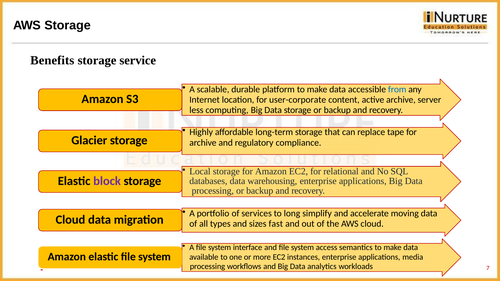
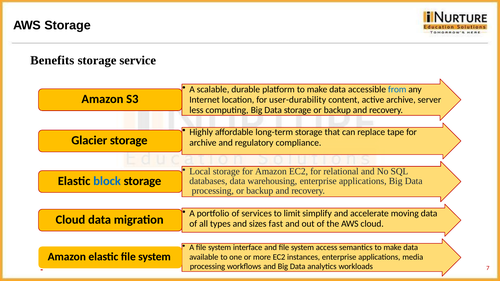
user-corporate: user-corporate -> user-durability (298, 100)
block colour: purple -> blue (107, 181)
long: long -> limit (292, 214)
